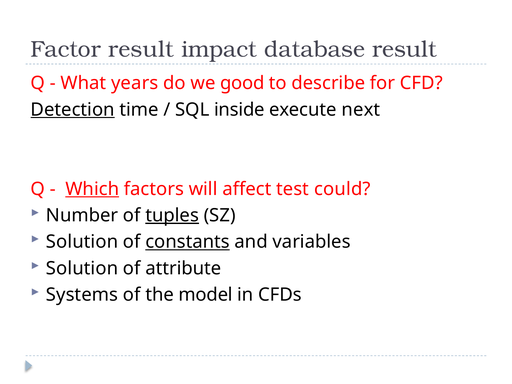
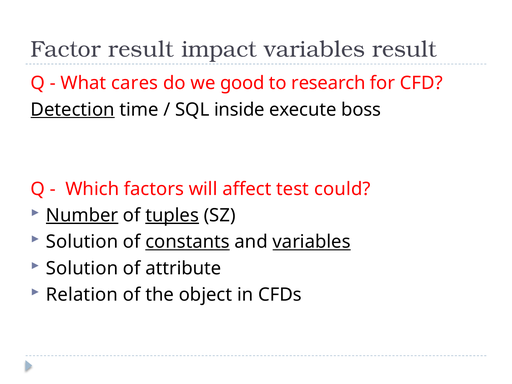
impact database: database -> variables (315, 49)
years: years -> cares (135, 83)
describe: describe -> research (328, 83)
next: next -> boss (361, 110)
Which underline: present -> none (92, 189)
Number underline: none -> present (82, 215)
variables underline: none -> present (312, 242)
Systems: Systems -> Relation (82, 295)
model: model -> object (205, 295)
